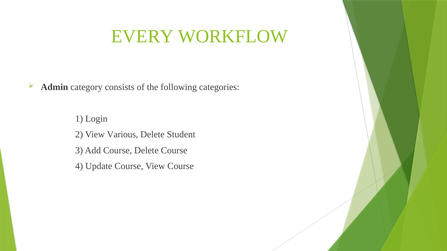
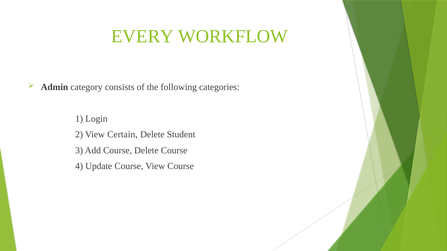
Various: Various -> Certain (122, 135)
